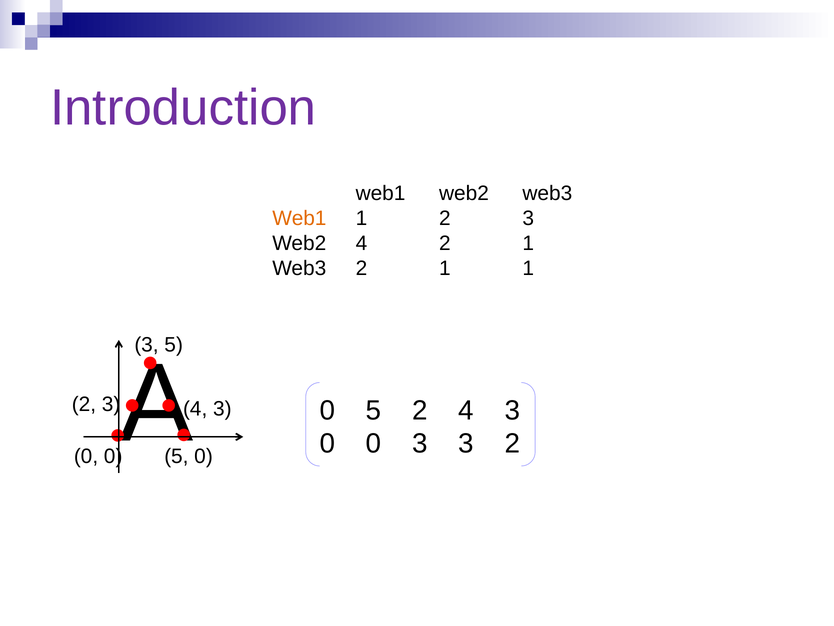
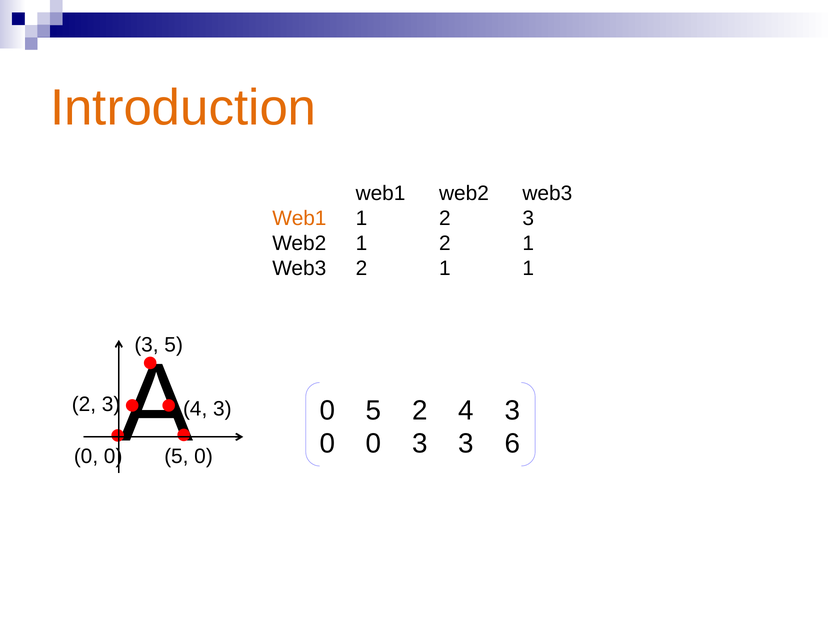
Introduction colour: purple -> orange (183, 108)
Web2 4: 4 -> 1 (361, 243)
3 2: 2 -> 6 (512, 443)
